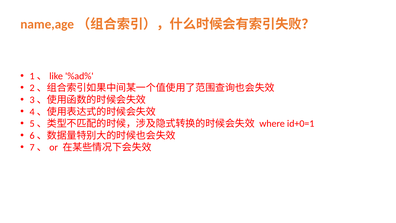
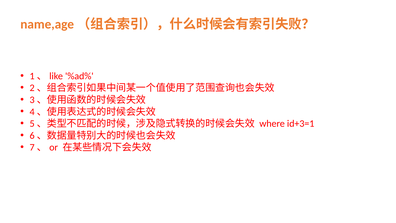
id+0=1: id+0=1 -> id+3=1 (301, 124)
